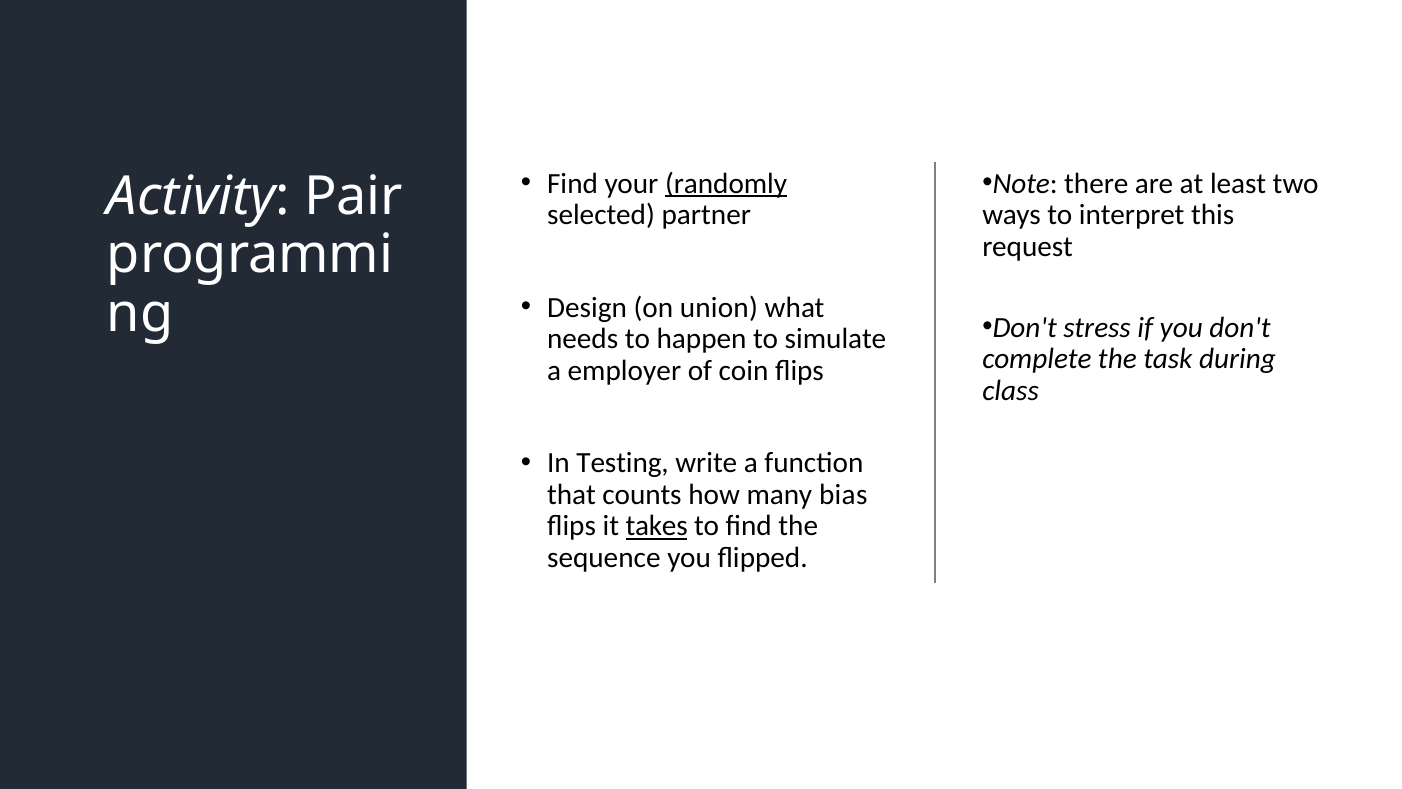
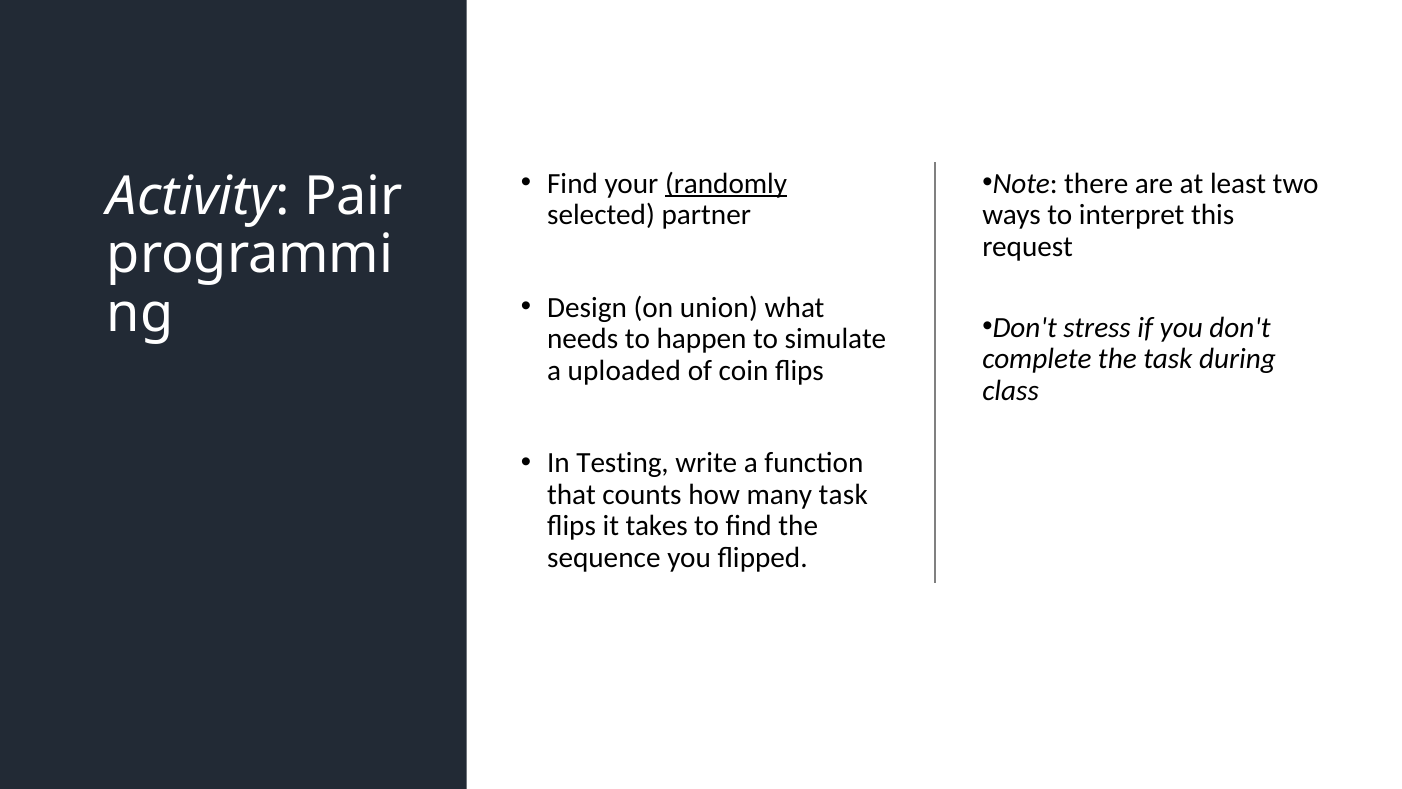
employer: employer -> uploaded (624, 371)
many bias: bias -> task (843, 494)
takes underline: present -> none (657, 526)
